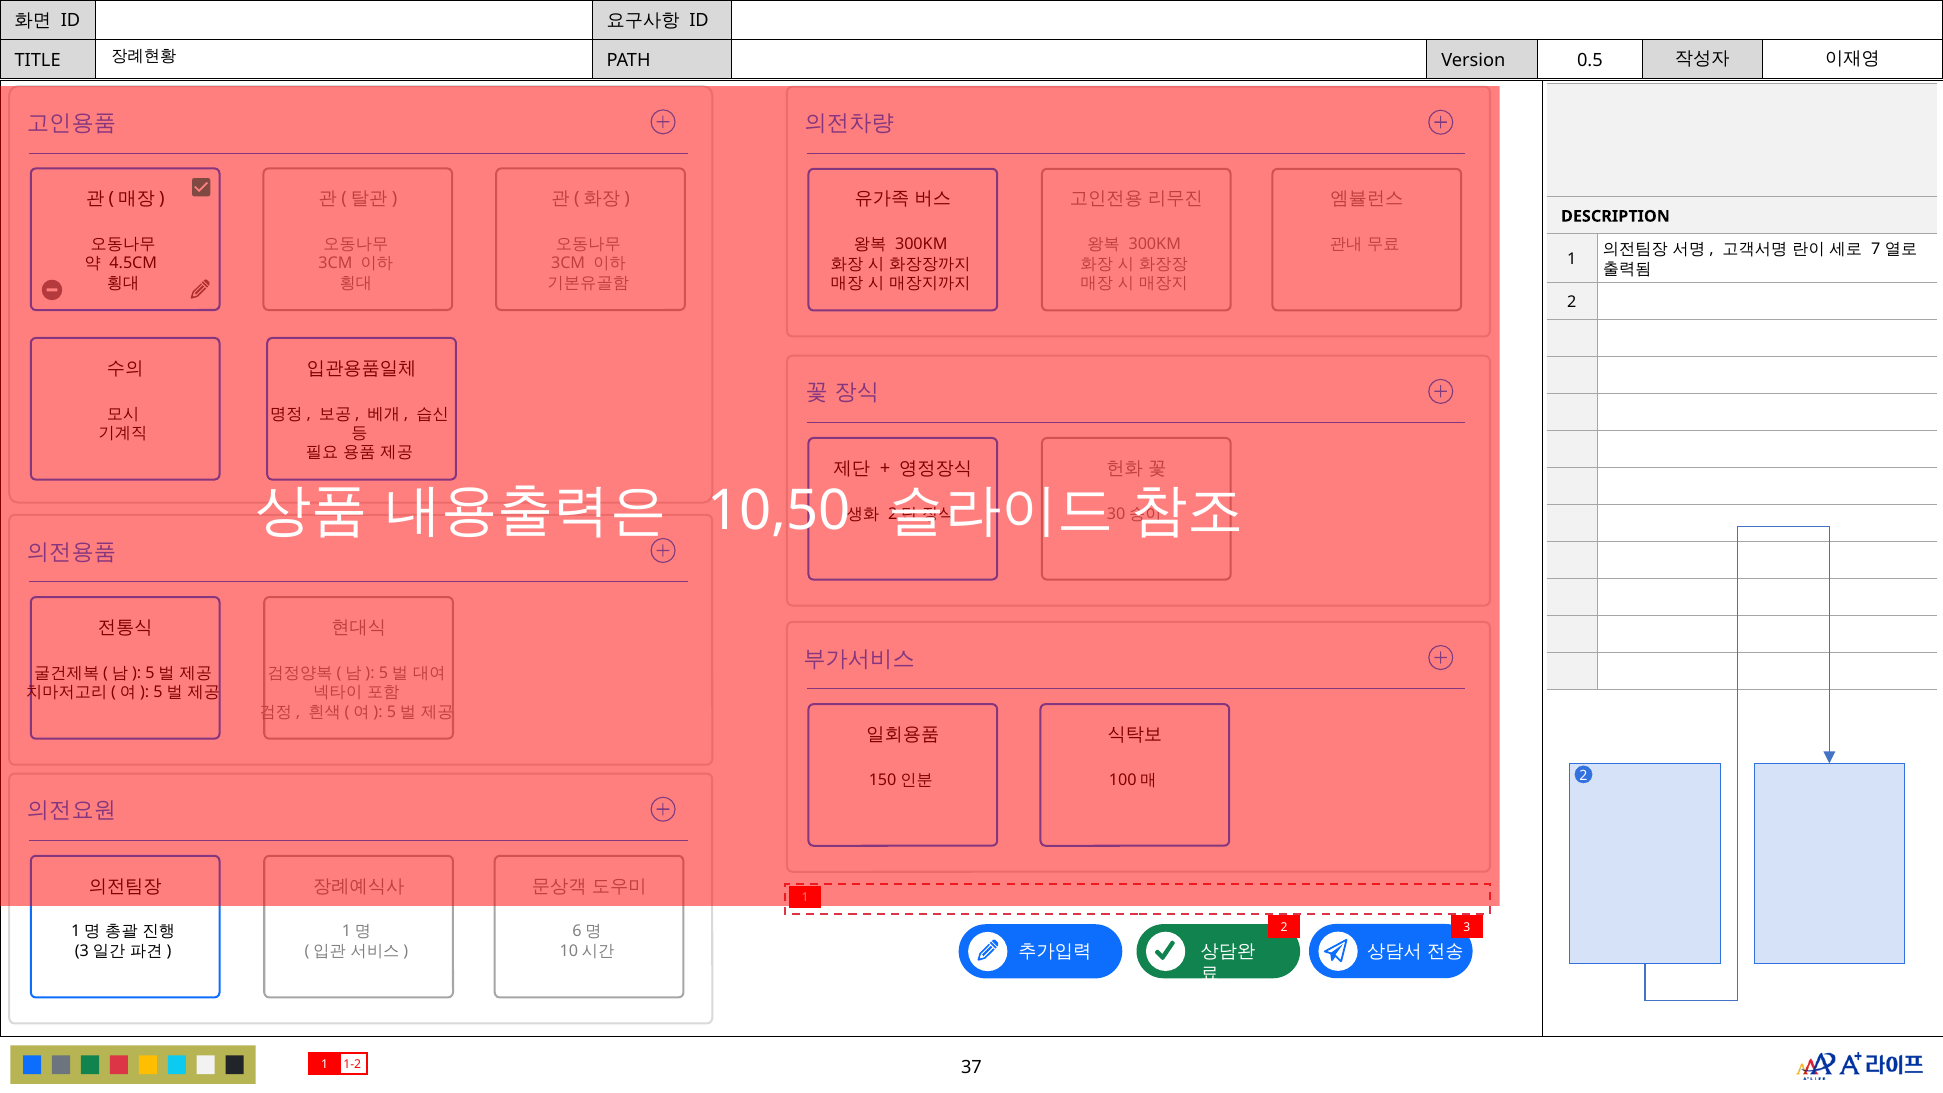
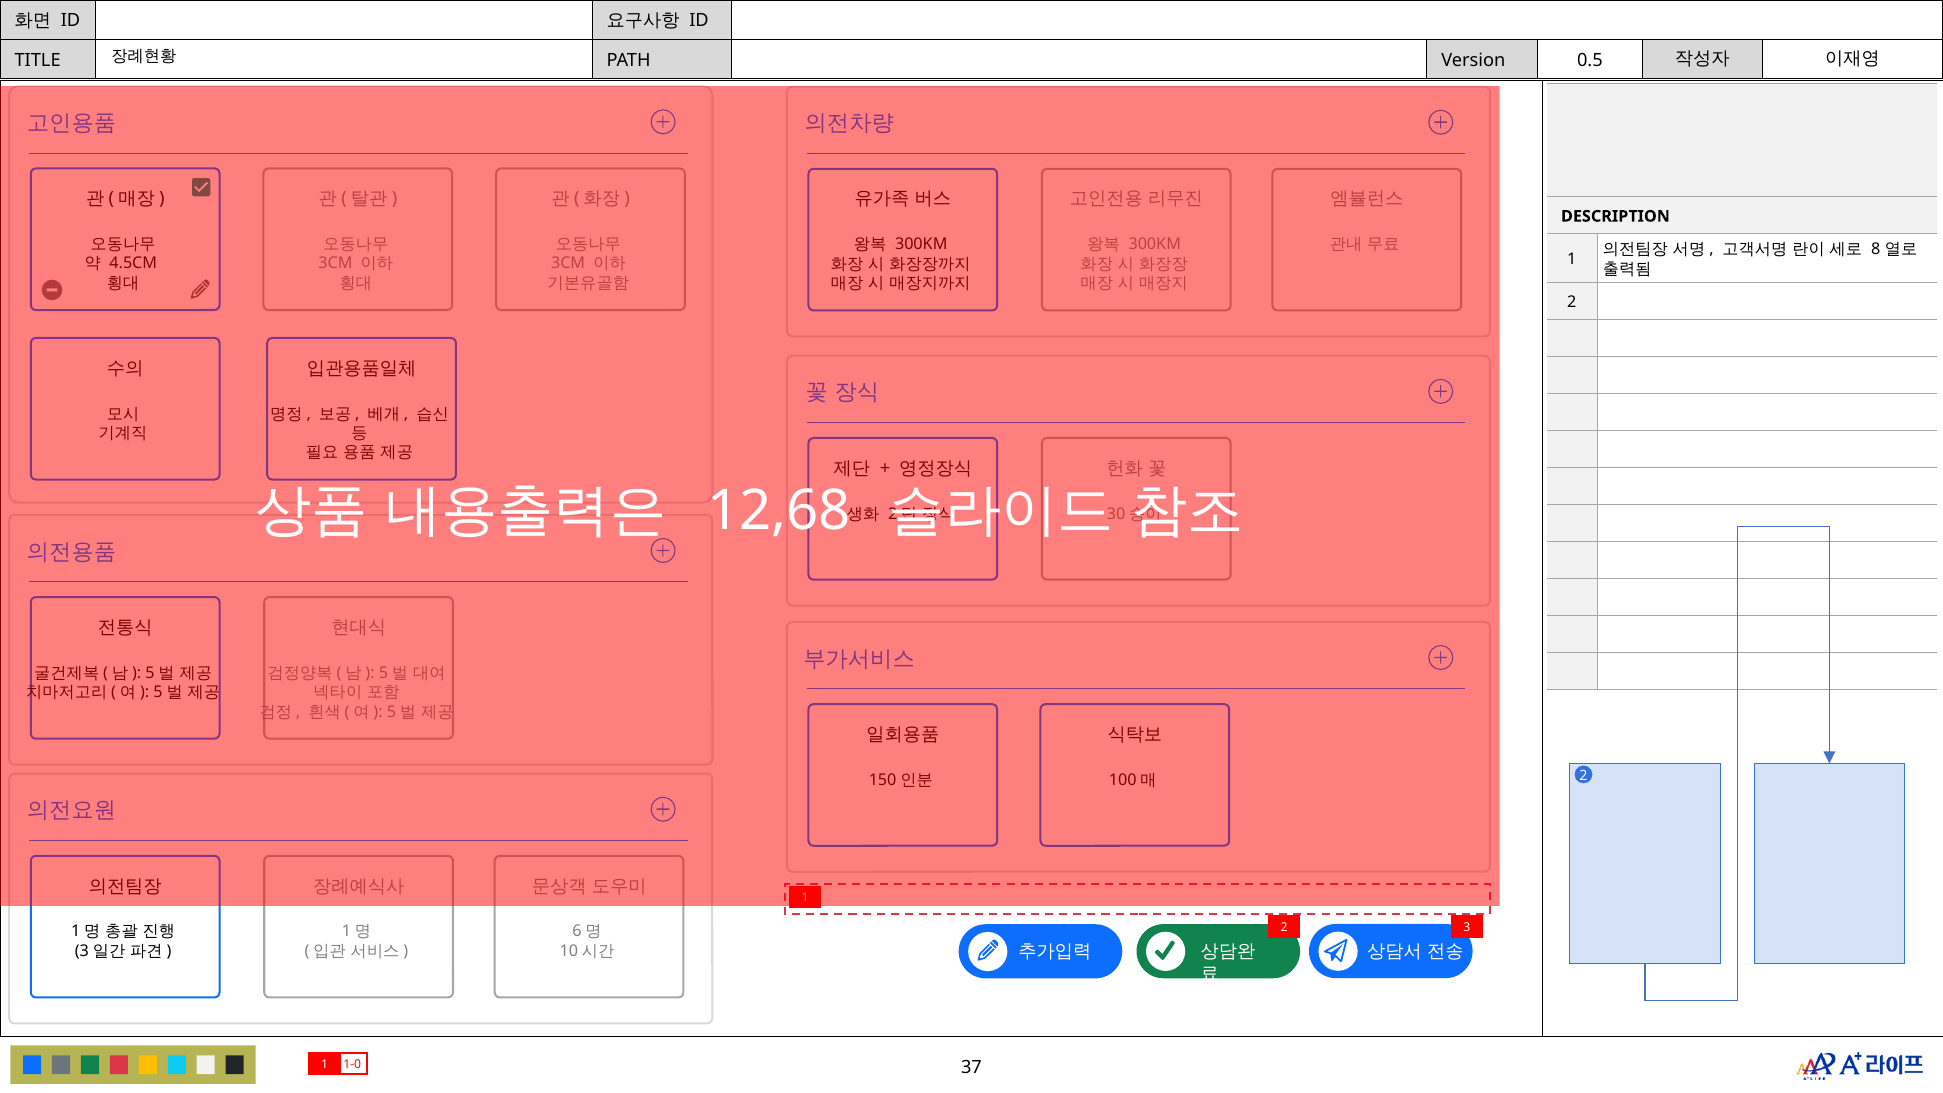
7: 7 -> 8 (1876, 249)
10,50: 10,50 -> 12,68 (779, 510)
1-2: 1-2 -> 1-0 (352, 1064)
